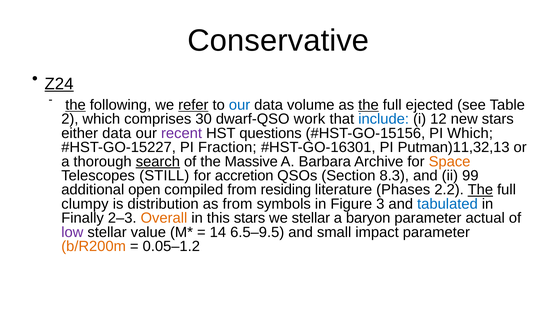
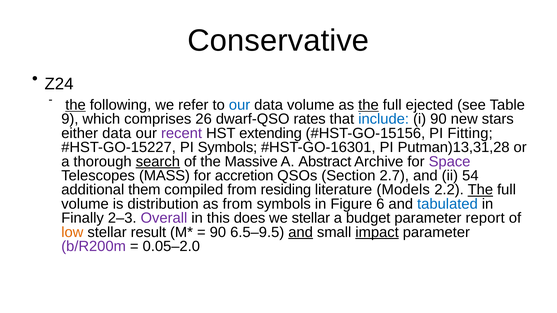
Z24 underline: present -> none (59, 84)
refer underline: present -> none (193, 105)
2: 2 -> 9 (70, 119)
30: 30 -> 26 (204, 119)
work: work -> rates (310, 119)
i 12: 12 -> 90 (438, 119)
questions: questions -> extending (271, 133)
PI Which: Which -> Fitting (470, 133)
PI Fraction: Fraction -> Symbols (227, 148)
Putman)11,32,13: Putman)11,32,13 -> Putman)13,31,28 (454, 148)
Barbara: Barbara -> Abstract (325, 162)
Space colour: orange -> purple (450, 162)
STILL: STILL -> MASS (164, 176)
8.3: 8.3 -> 2.7 (394, 176)
99: 99 -> 54 (470, 176)
open: open -> them (144, 190)
Phases: Phases -> Models (403, 190)
clumpy: clumpy -> volume (85, 204)
3: 3 -> 6 (380, 204)
Overall colour: orange -> purple (164, 218)
this stars: stars -> does (250, 218)
baryon: baryon -> budget (368, 218)
actual: actual -> report (485, 218)
low colour: purple -> orange (72, 232)
value: value -> result (148, 232)
14: 14 -> 90 (218, 232)
and underline: none -> present (301, 232)
impact underline: none -> present (377, 232)
b/R200m colour: orange -> purple (94, 247)
0.05–1.2: 0.05–1.2 -> 0.05–2.0 (171, 247)
